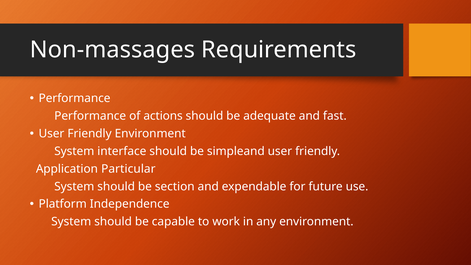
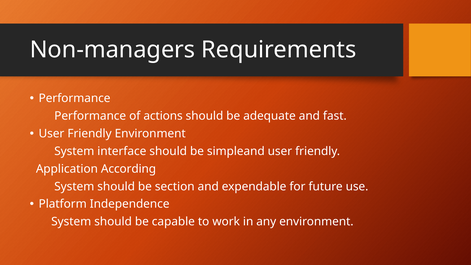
Non-massages: Non-massages -> Non-managers (113, 50)
Particular: Particular -> According (128, 169)
